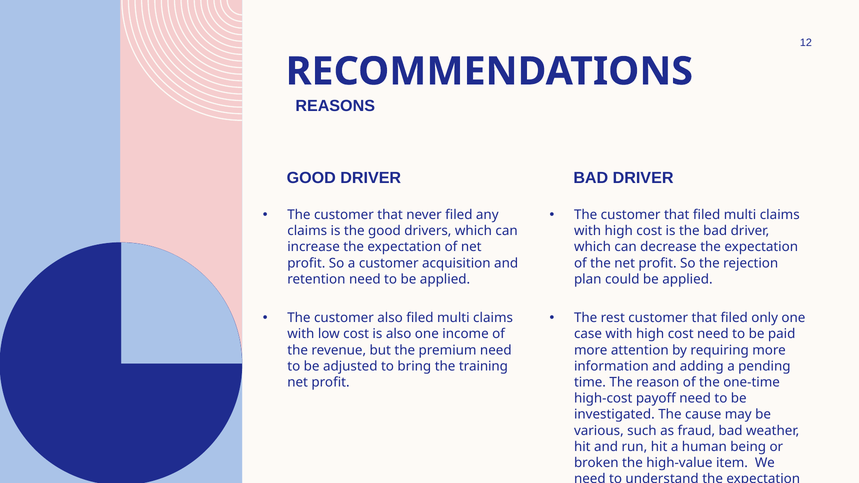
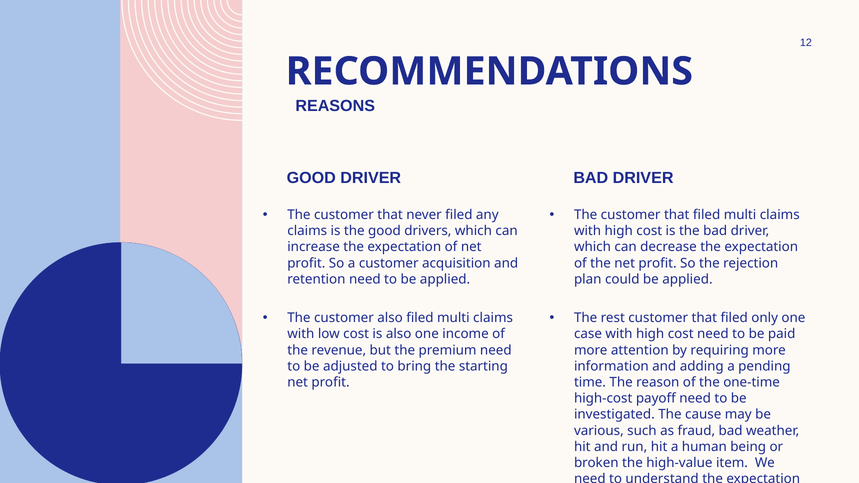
training: training -> starting (483, 366)
